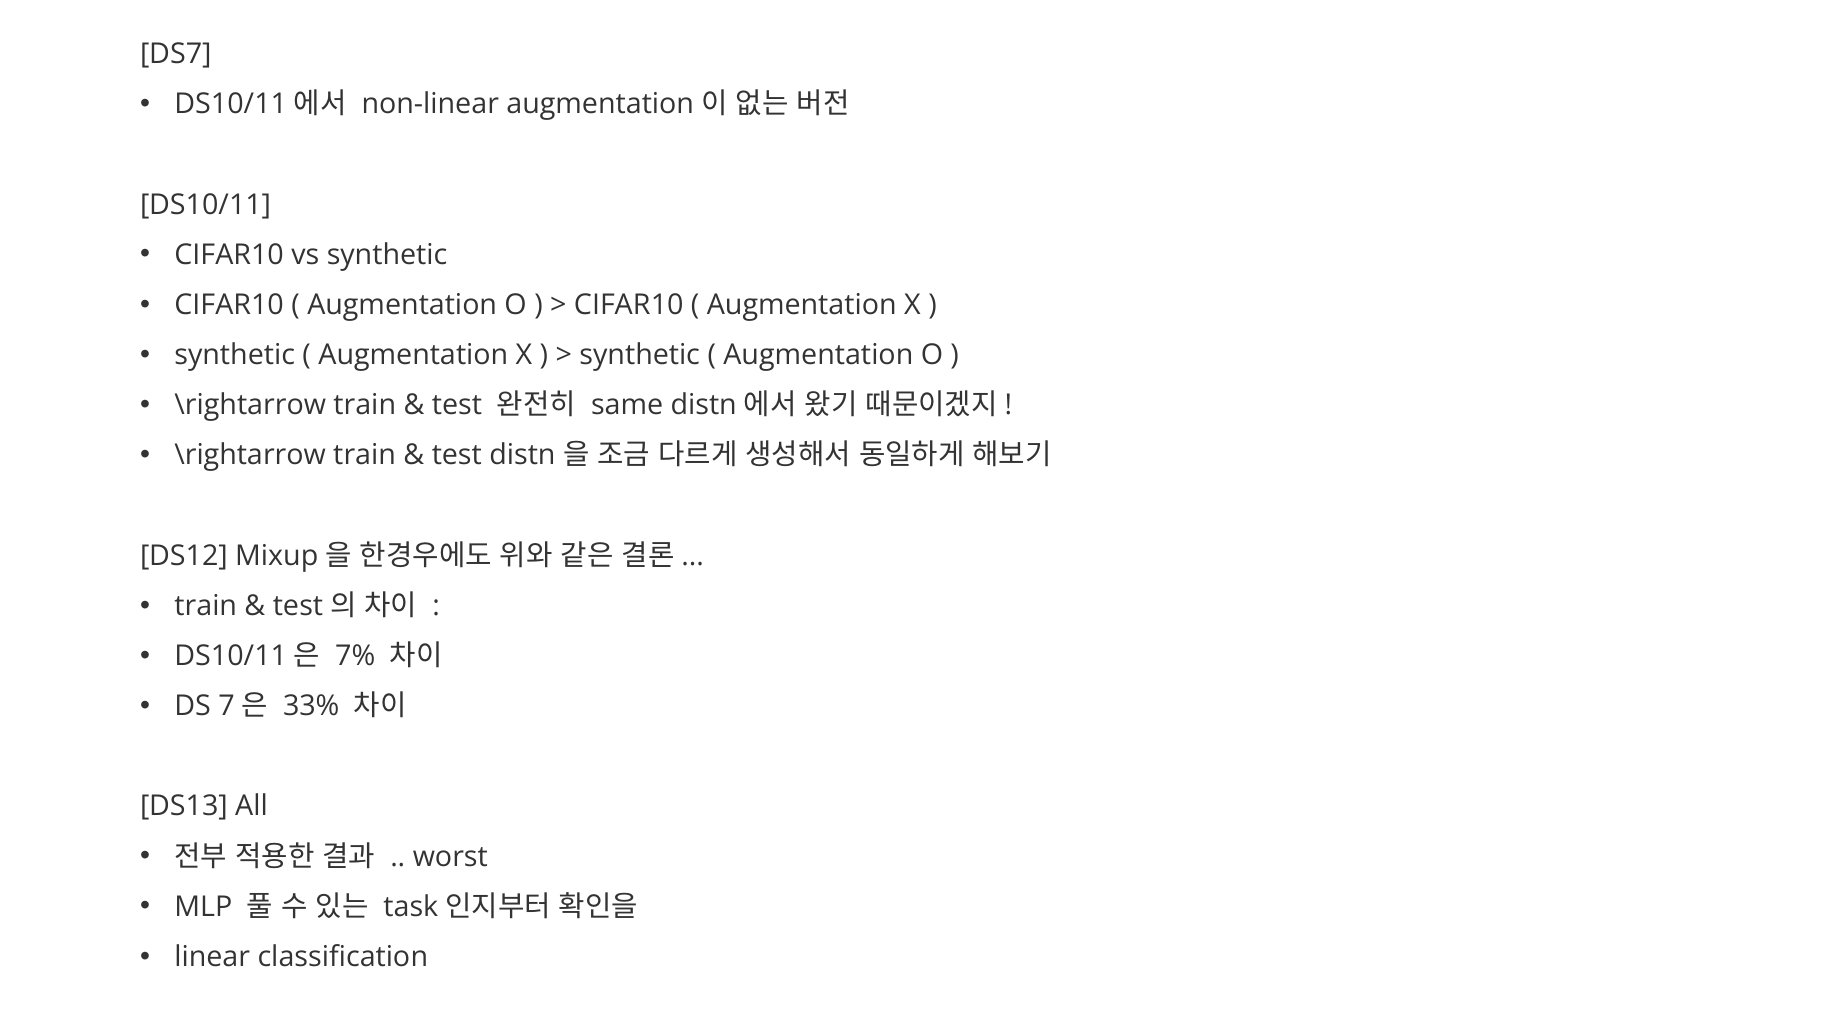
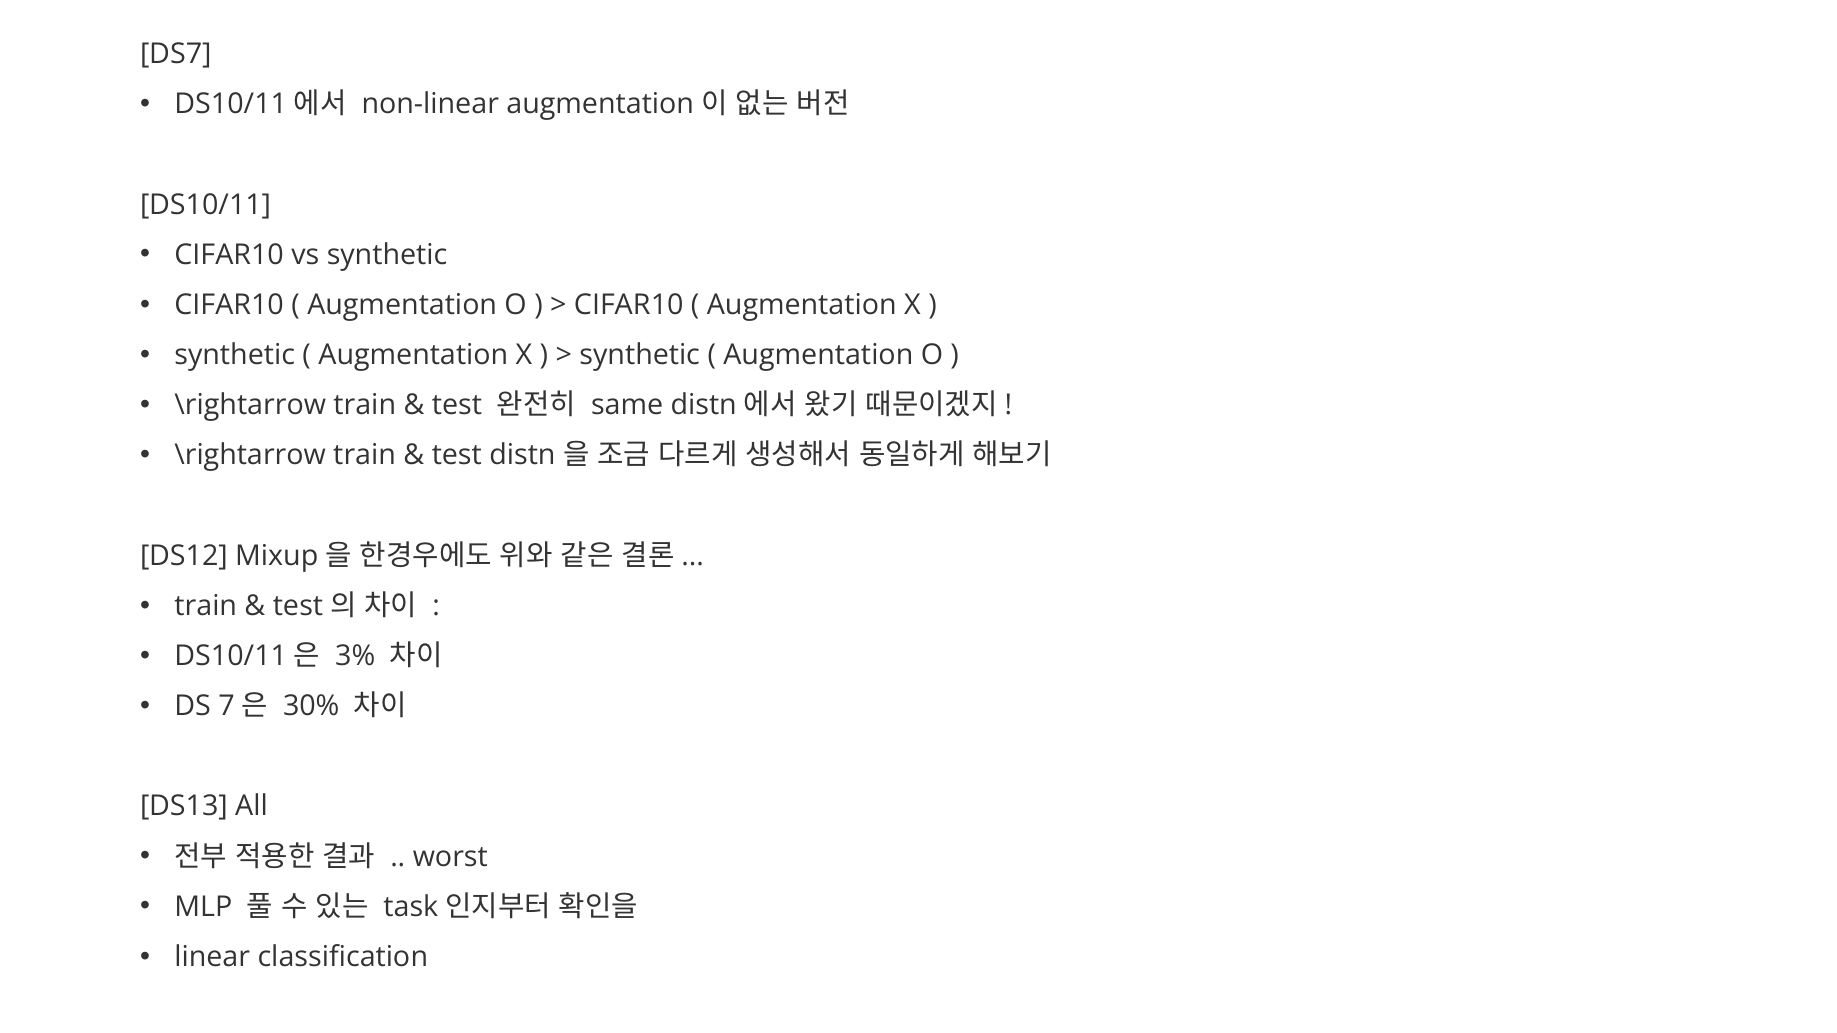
7%: 7% -> 3% (355, 656)
33%: 33% -> 30% (311, 706)
